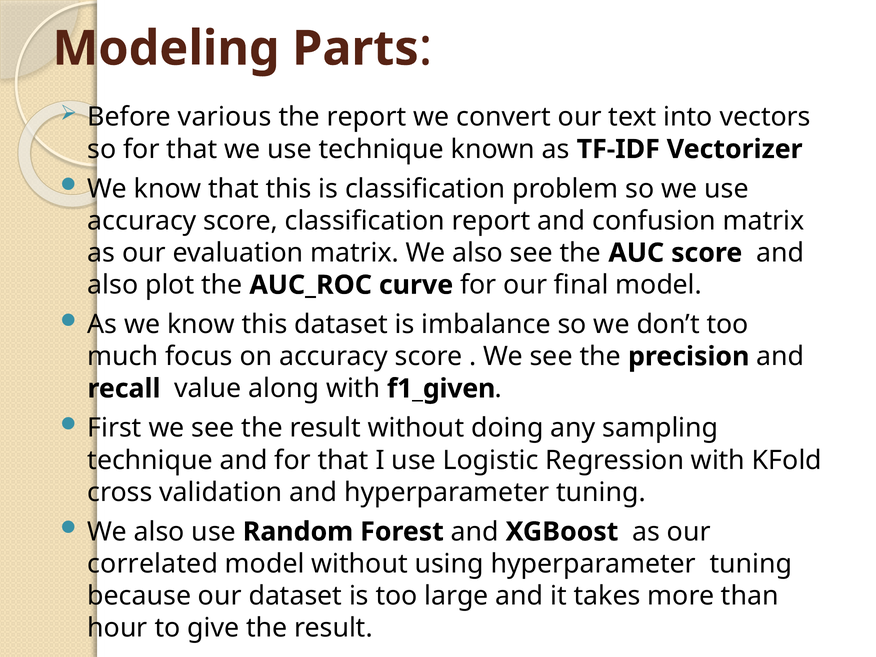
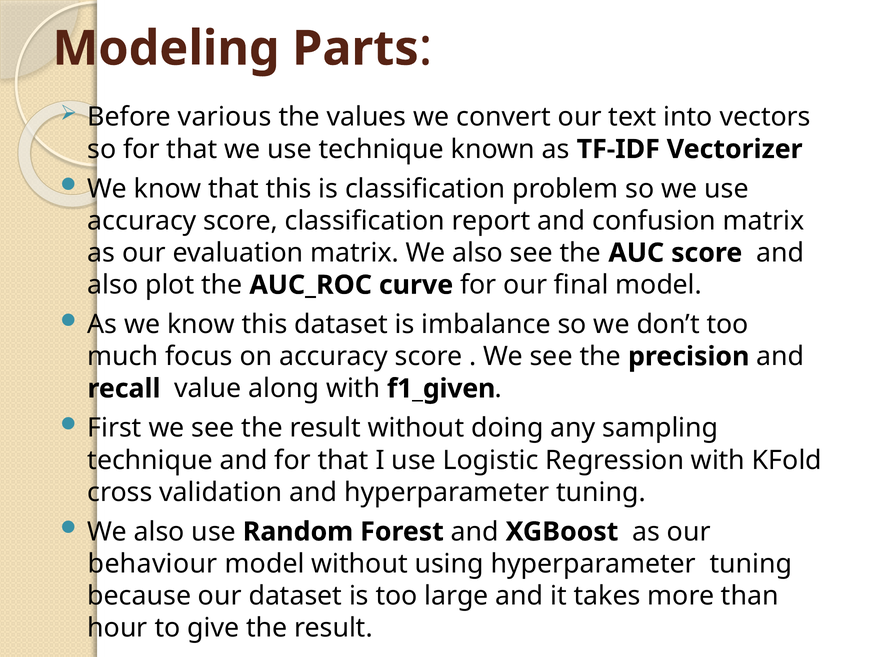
the report: report -> values (367, 117)
correlated: correlated -> behaviour (153, 564)
